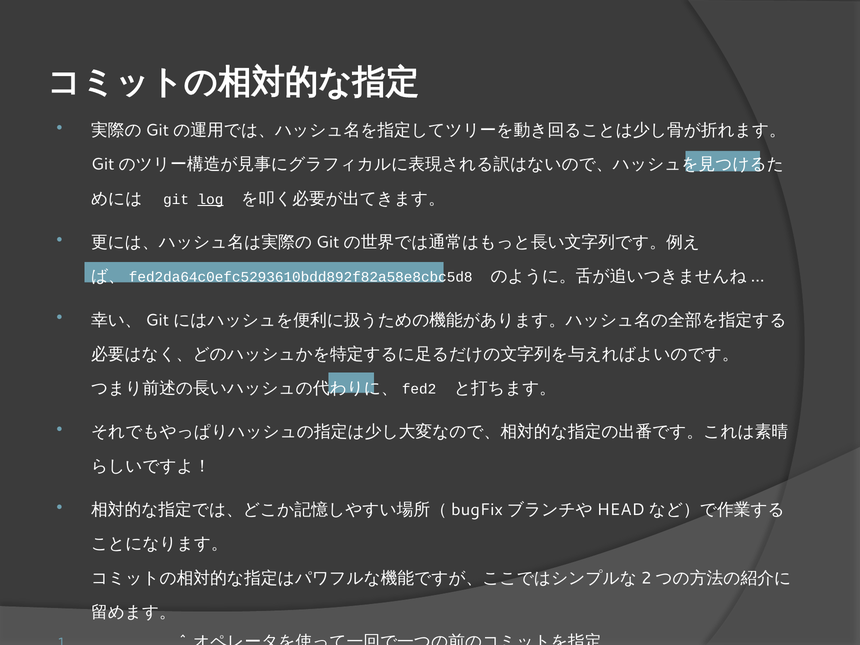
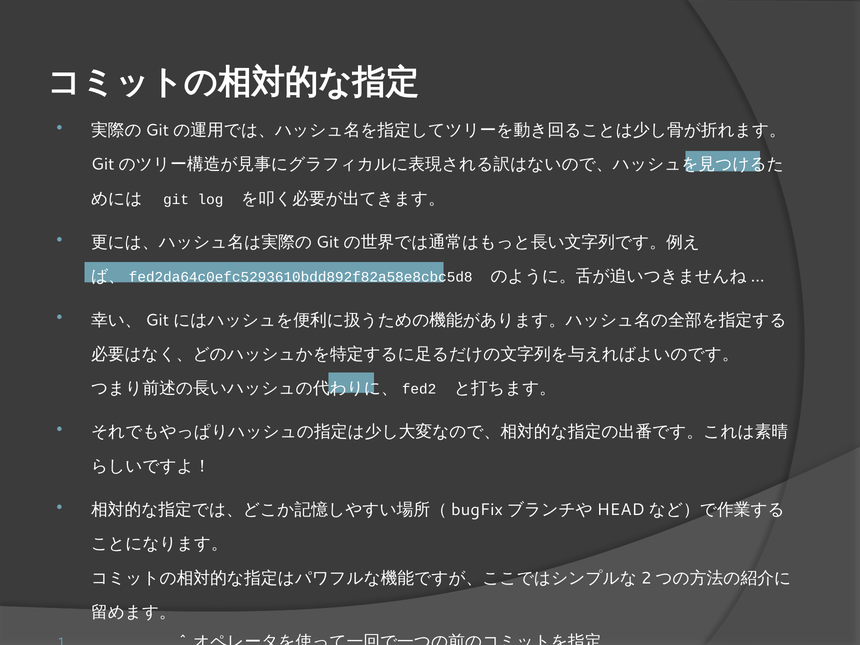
log underline: present -> none (210, 199)
